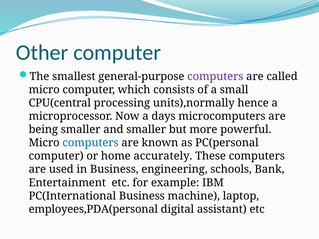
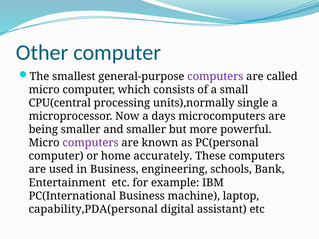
hence: hence -> single (253, 103)
computers colour: blue -> purple (90, 143)
employees,PDA(personal: employees,PDA(personal -> capability,PDA(personal (93, 209)
